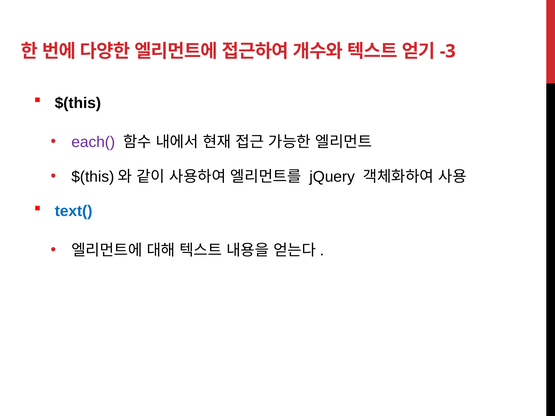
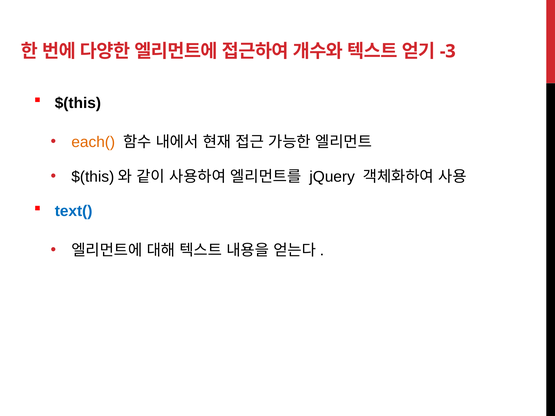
each( colour: purple -> orange (93, 142)
